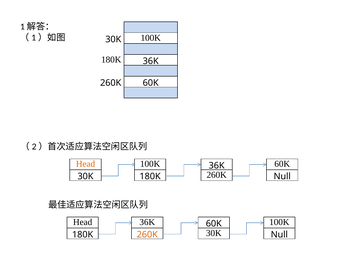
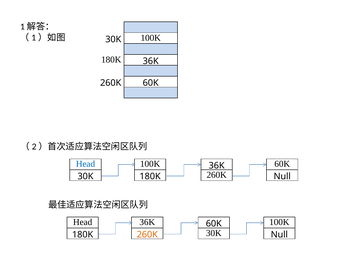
Head colour: orange -> blue (85, 164)
